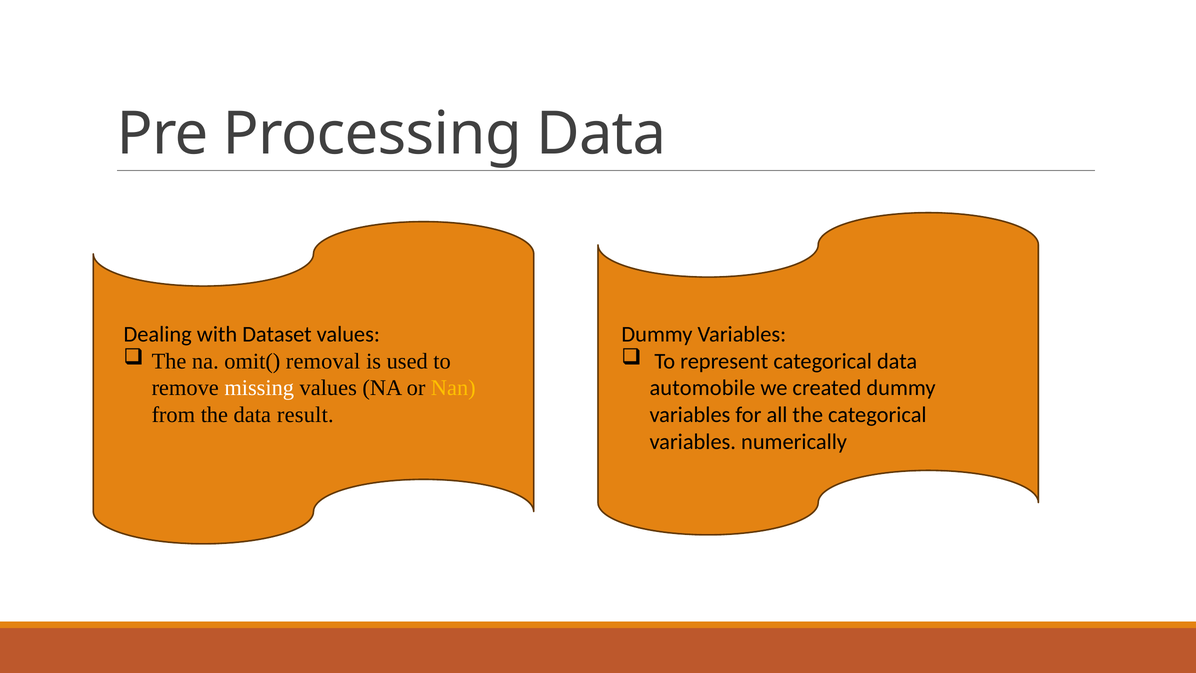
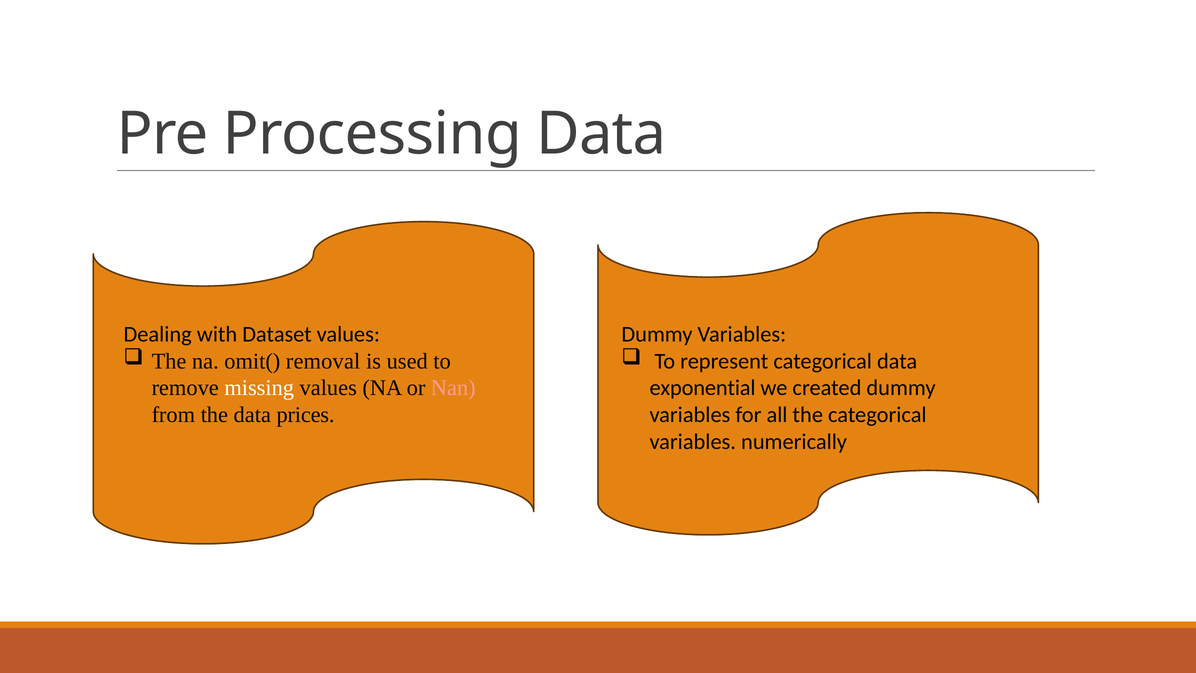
Nan colour: yellow -> pink (453, 388)
automobile: automobile -> exponential (703, 388)
result: result -> prices (306, 415)
